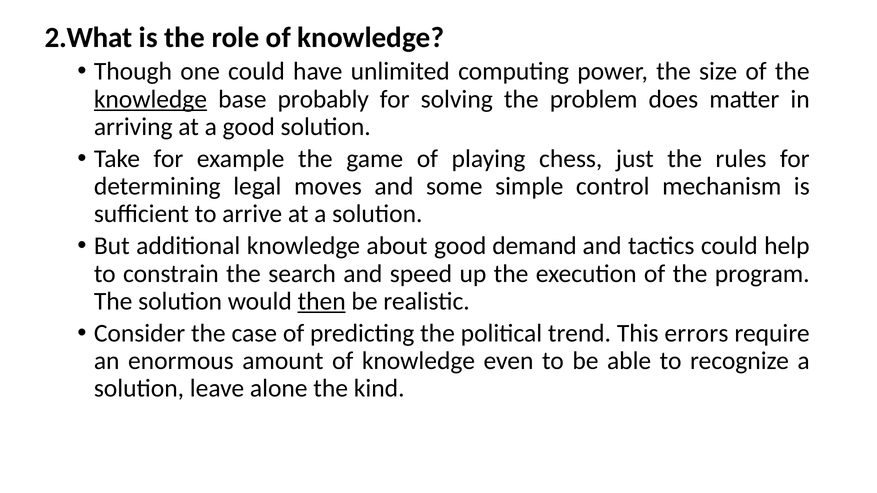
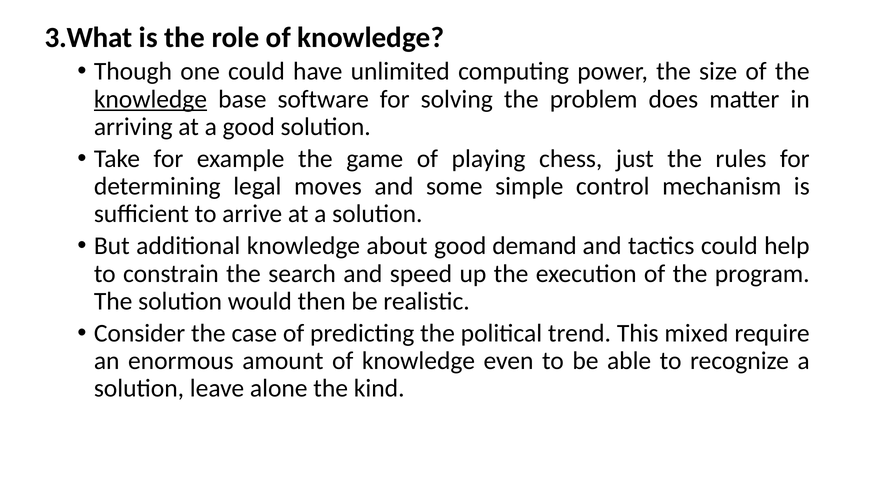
2.What: 2.What -> 3.What (89, 37)
probably: probably -> software (323, 99)
then underline: present -> none (322, 301)
errors: errors -> mixed (696, 333)
